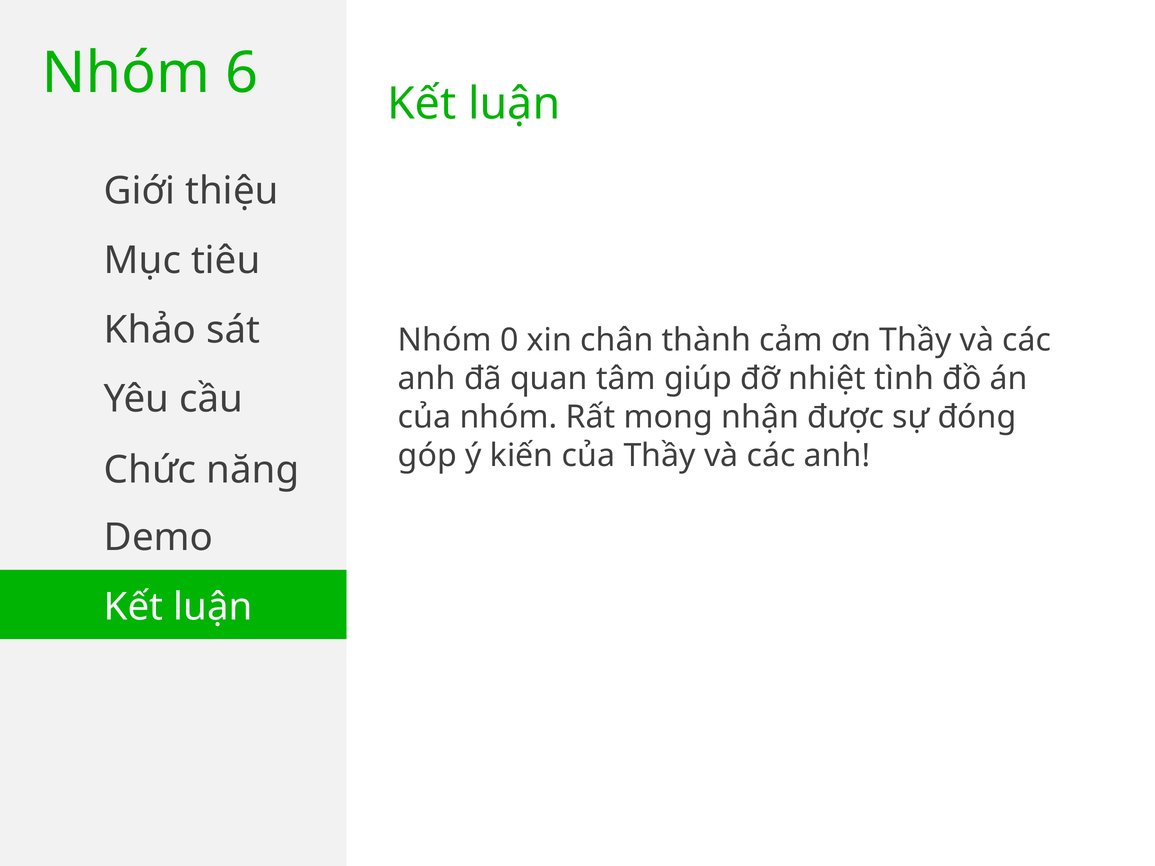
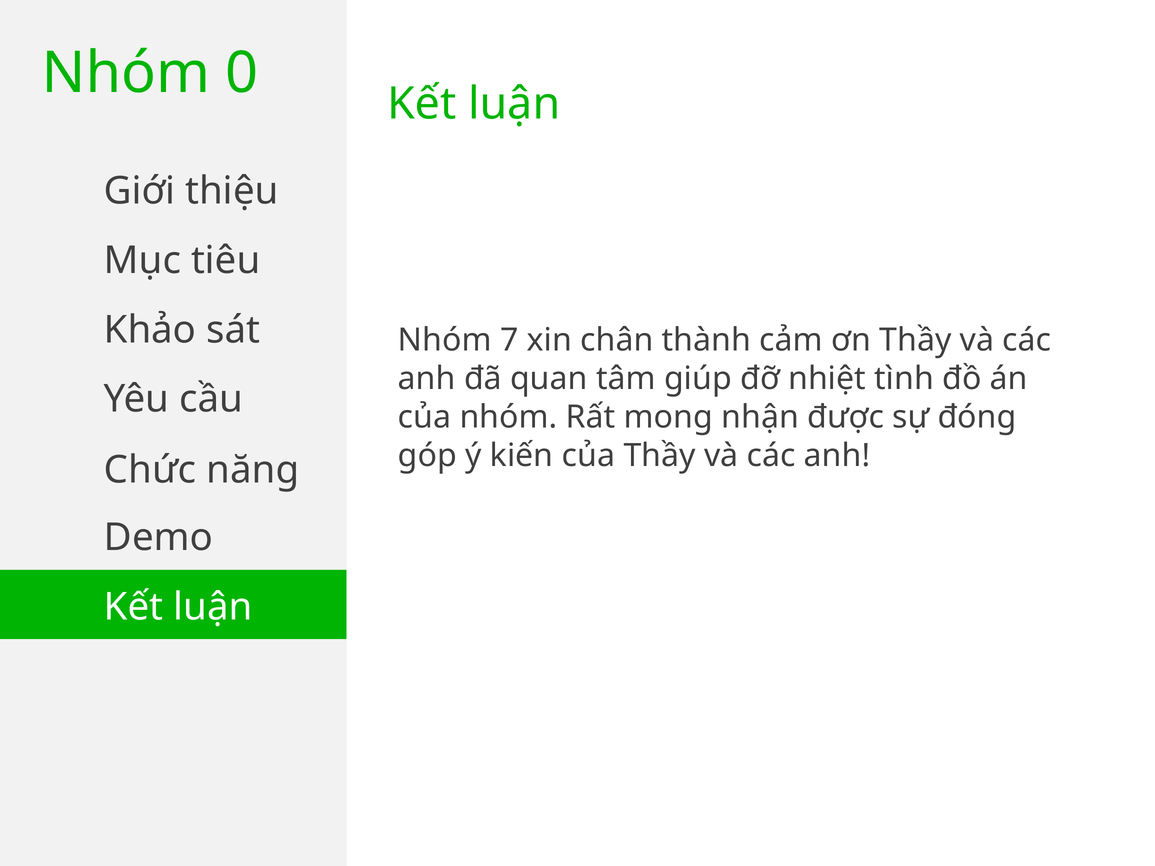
6: 6 -> 0 (242, 73)
0: 0 -> 7 (509, 340)
